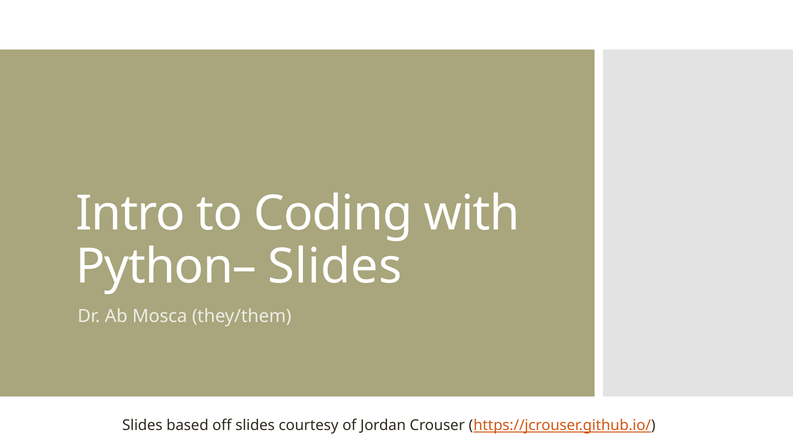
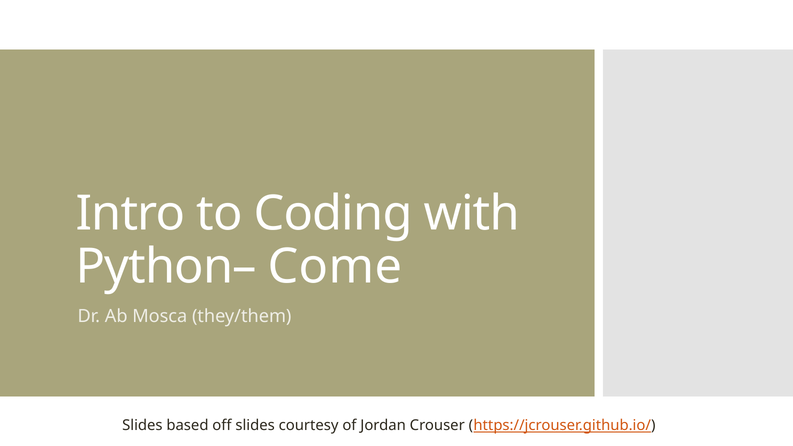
Python– Slides: Slides -> Come (335, 267)
